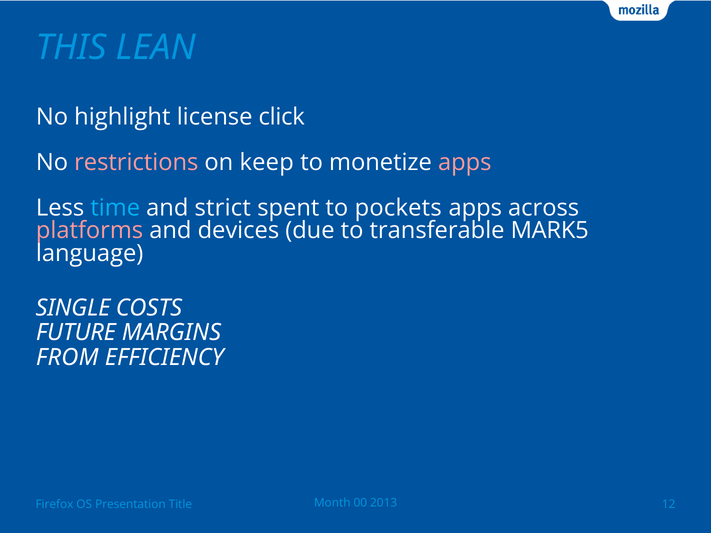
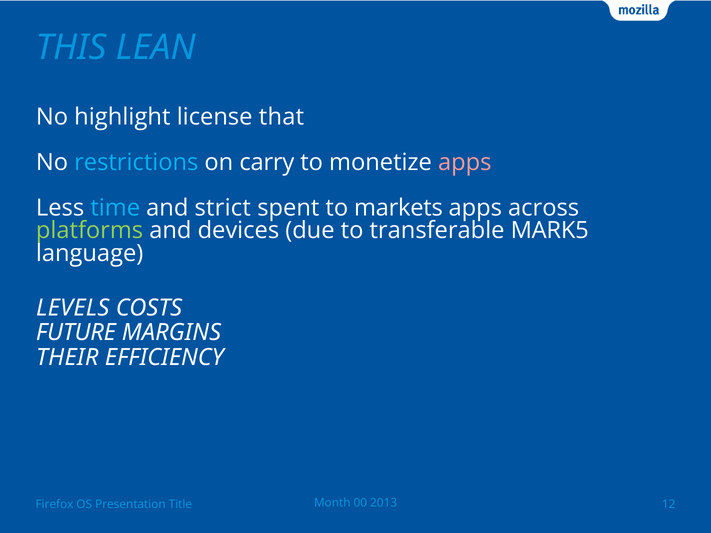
click: click -> that (281, 117)
restrictions colour: pink -> light blue (136, 162)
keep: keep -> carry (267, 162)
pockets: pockets -> markets (398, 208)
platforms colour: pink -> light green (90, 231)
SINGLE: SINGLE -> LEVELS (73, 308)
FROM: FROM -> THEIR (67, 357)
